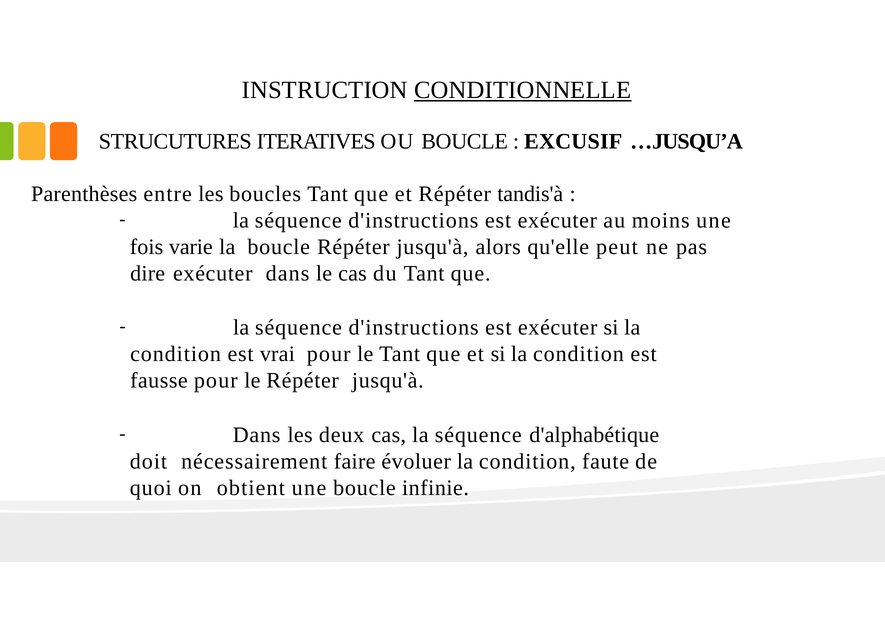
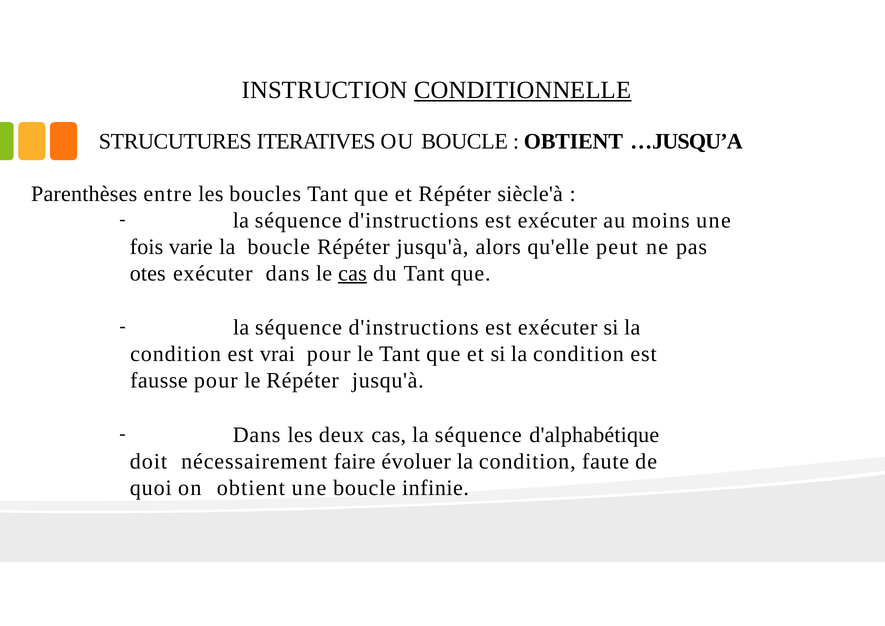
EXCUSIF: EXCUSIF -> OBTIENT (573, 142)
tandis'à: tandis'à -> siècle'à (530, 194)
dire: dire -> otes (148, 273)
cas underline: none -> present (352, 273)
